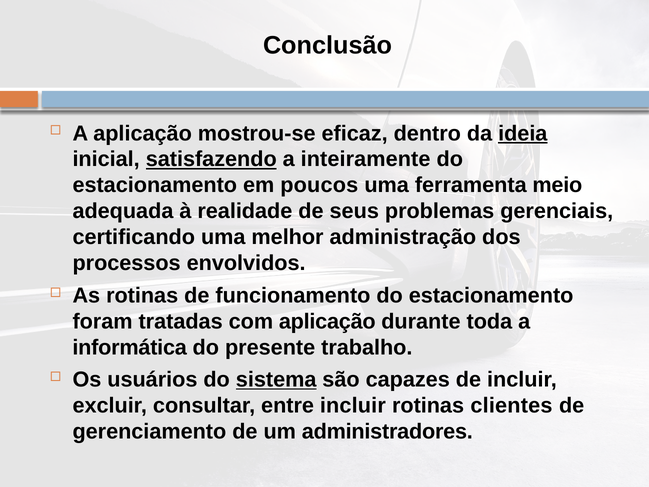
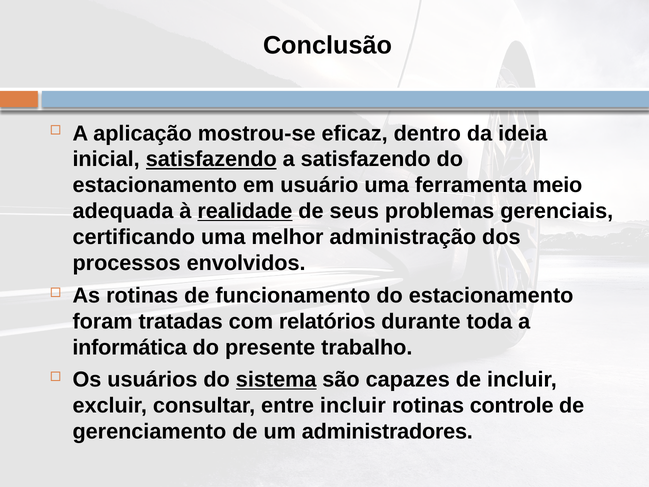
ideia underline: present -> none (523, 133)
a inteiramente: inteiramente -> satisfazendo (366, 159)
poucos: poucos -> usuário (319, 185)
realidade underline: none -> present (245, 211)
com aplicação: aplicação -> relatórios (327, 321)
clientes: clientes -> controle (512, 406)
